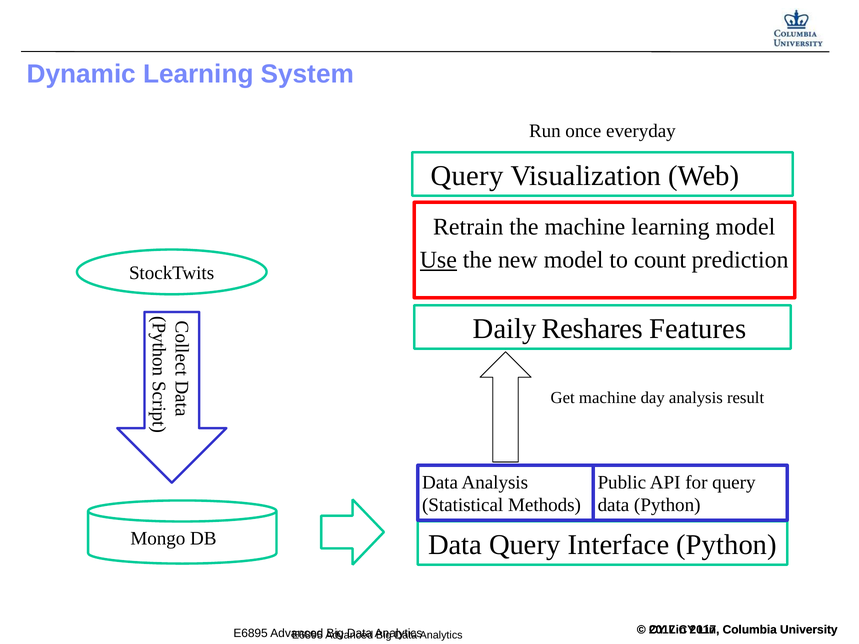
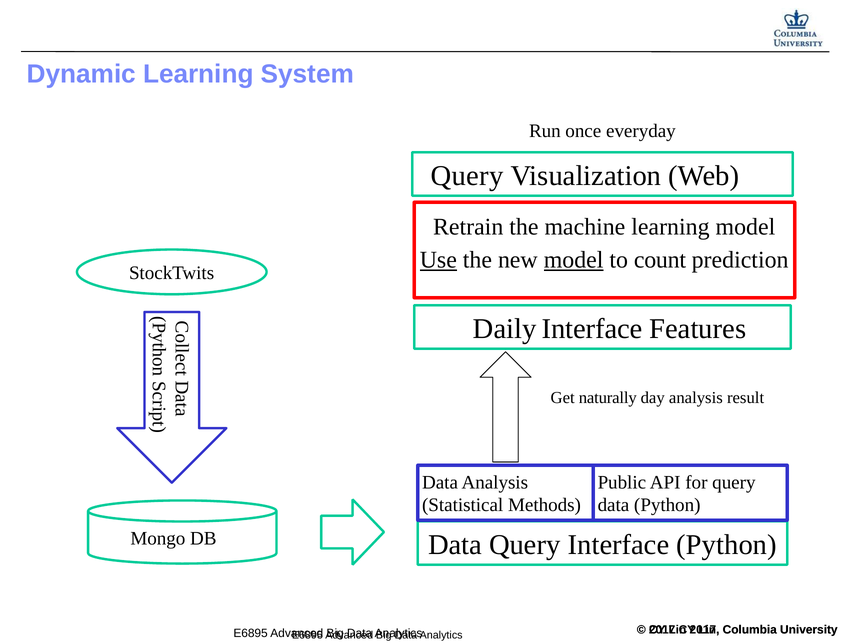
model underline: none -> present (574, 260)
Daily Reshares: Reshares -> Interface (592, 329)
Get machine: machine -> naturally (608, 398)
